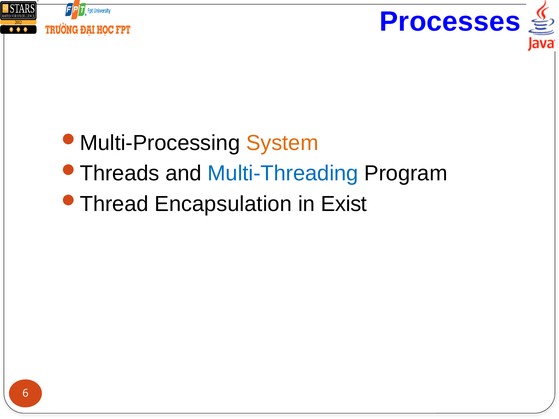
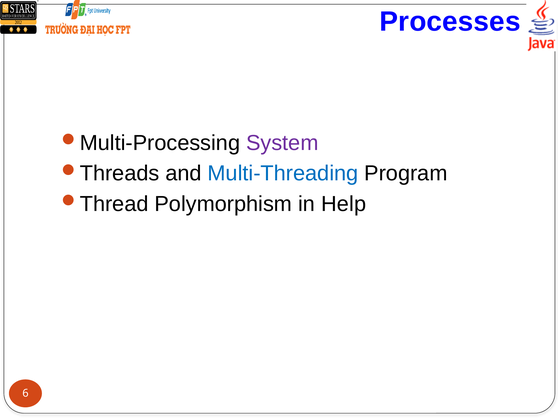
System colour: orange -> purple (282, 143)
Encapsulation: Encapsulation -> Polymorphism (223, 204)
Exist: Exist -> Help (344, 204)
